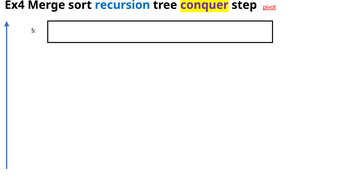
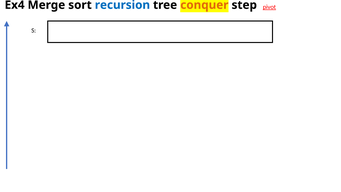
conquer colour: purple -> orange (204, 5)
